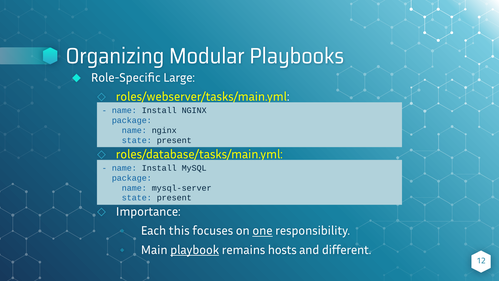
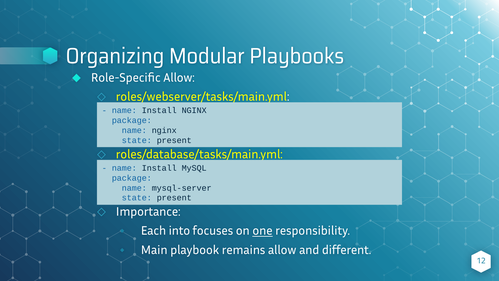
Role-Specific Large: Large -> Allow (179, 78)
this: this -> into (179, 231)
playbook underline: present -> none (195, 250)
remains hosts: hosts -> allow (282, 250)
